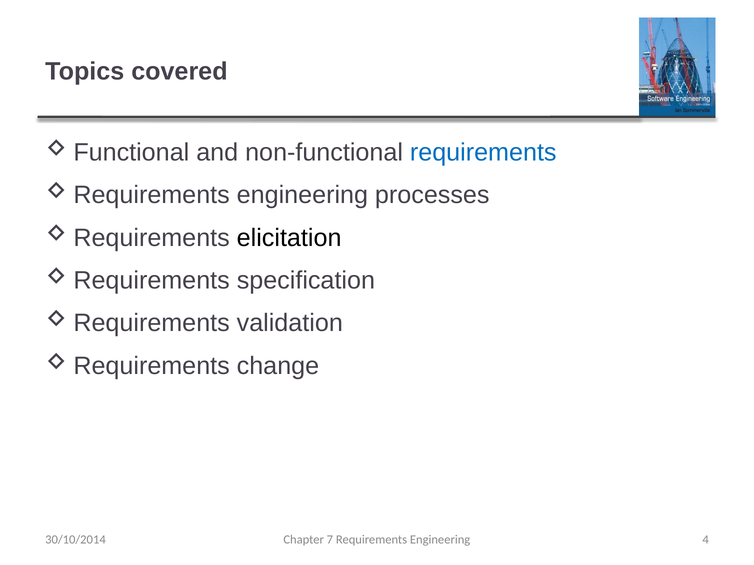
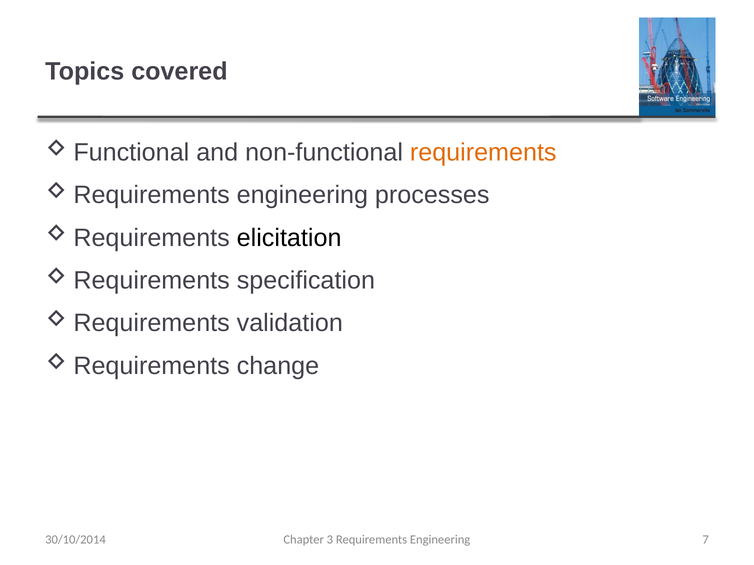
requirements colour: blue -> orange (483, 153)
7: 7 -> 3 (330, 540)
4: 4 -> 7 (706, 540)
